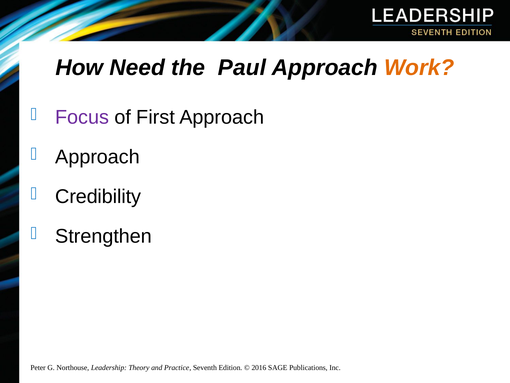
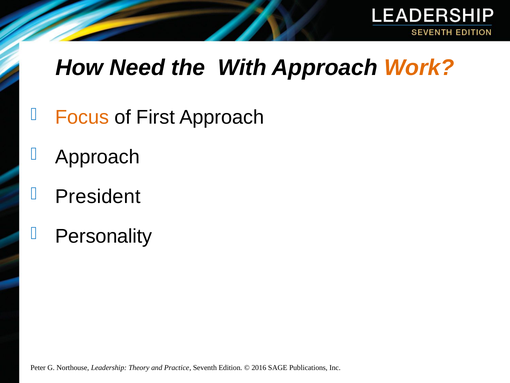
Paul: Paul -> With (242, 67)
Focus colour: purple -> orange (82, 117)
Credibility: Credibility -> President (98, 196)
Strengthen: Strengthen -> Personality (104, 236)
